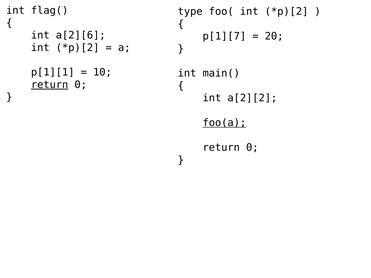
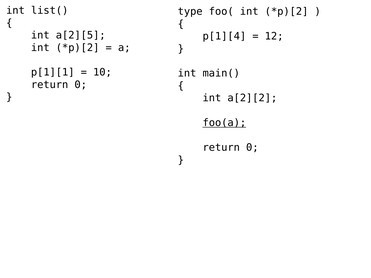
flag(: flag( -> list( (50, 11)
a[2][6: a[2][6 -> a[2][5 (81, 35)
p[1][7: p[1][7 -> p[1][4 (224, 36)
20: 20 -> 12 (274, 36)
return underline: present -> none (50, 85)
